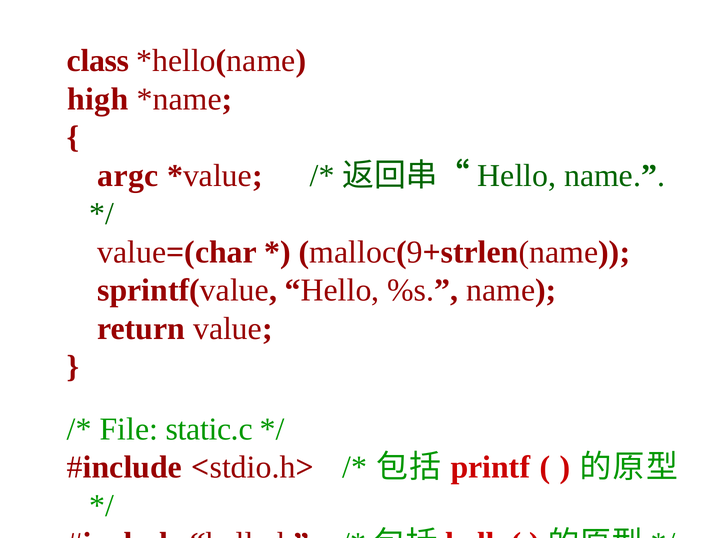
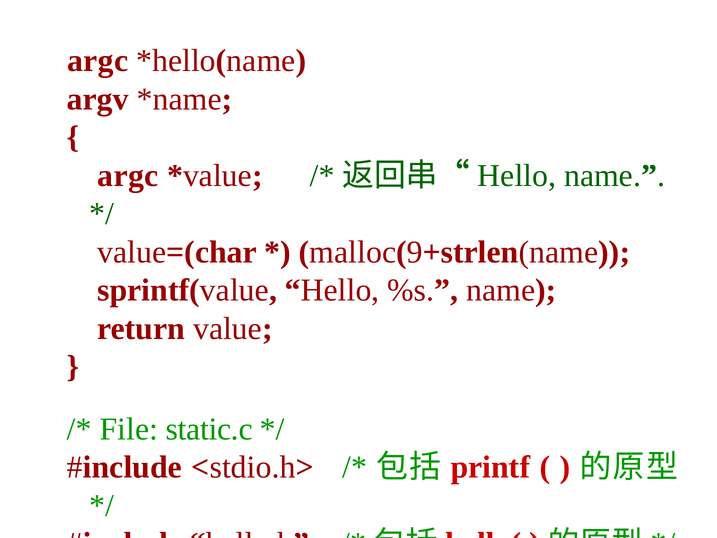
class: class -> argc (98, 61)
high: high -> argv (98, 99)
